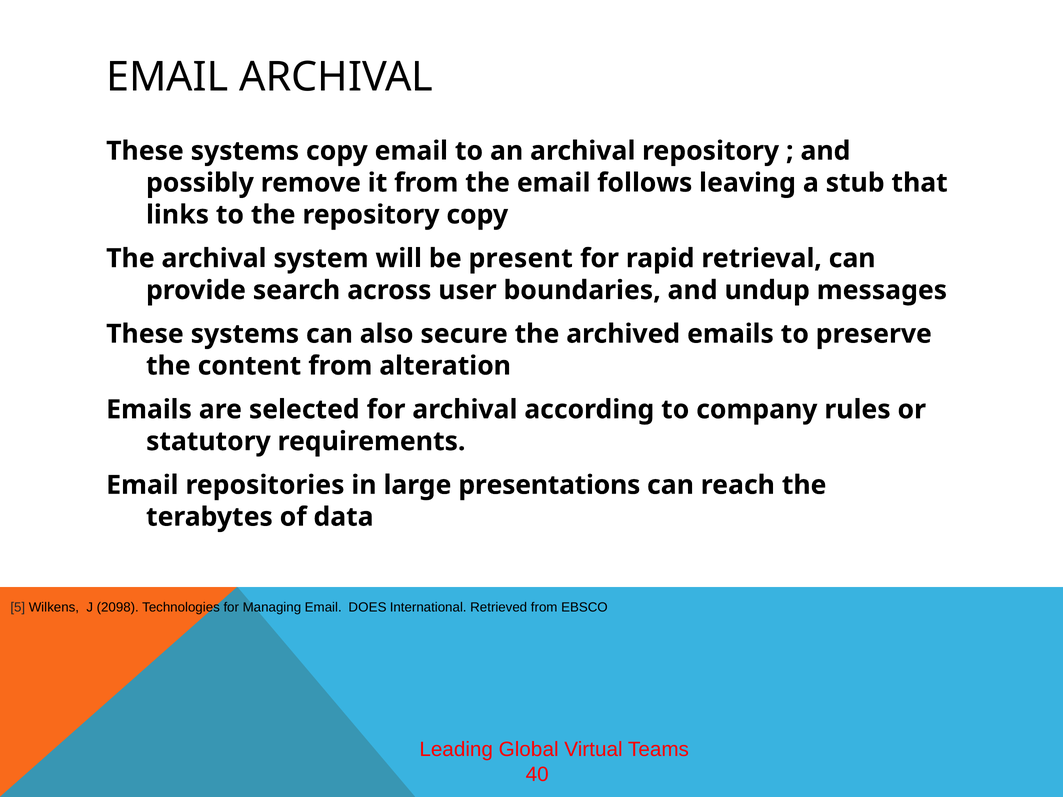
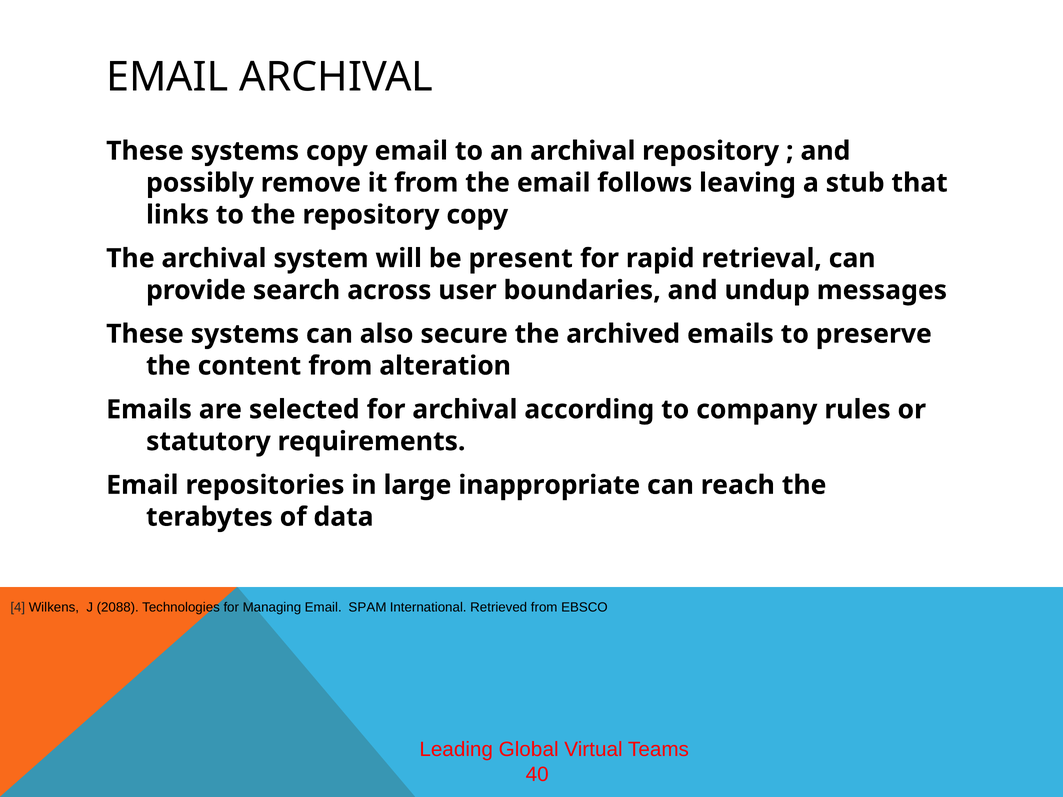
presentations: presentations -> inappropriate (549, 485)
5: 5 -> 4 (18, 608)
2098: 2098 -> 2088 (118, 608)
DOES: DOES -> SPAM (368, 608)
